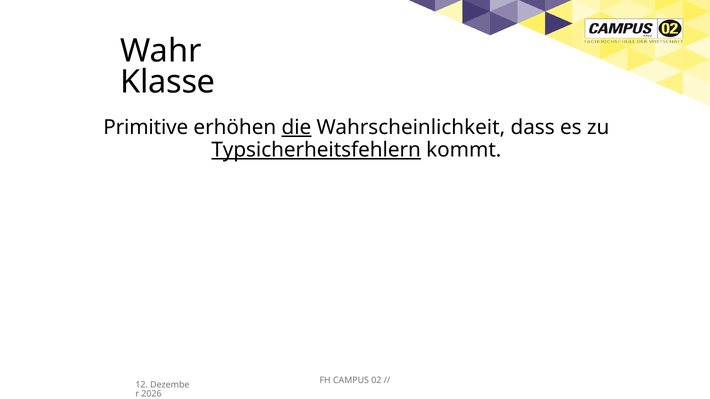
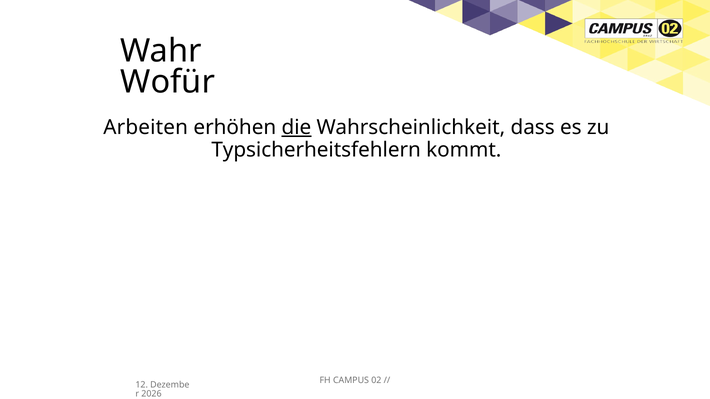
Klasse: Klasse -> Wofür (168, 82)
Primitive: Primitive -> Arbeiten (146, 128)
Typsicherheitsfehlern underline: present -> none (316, 150)
